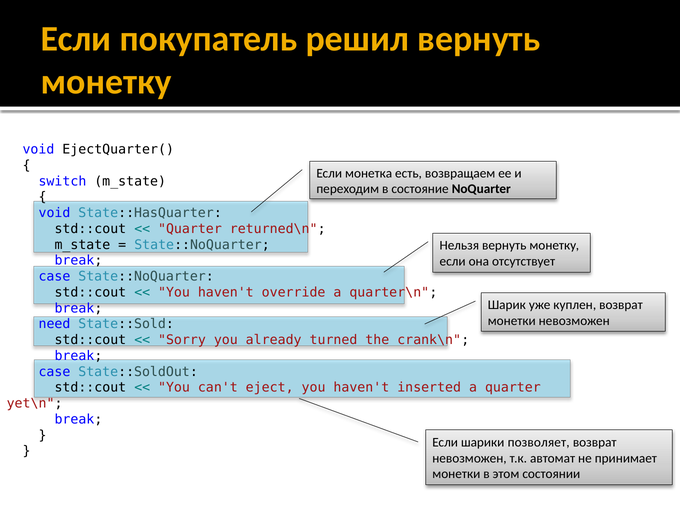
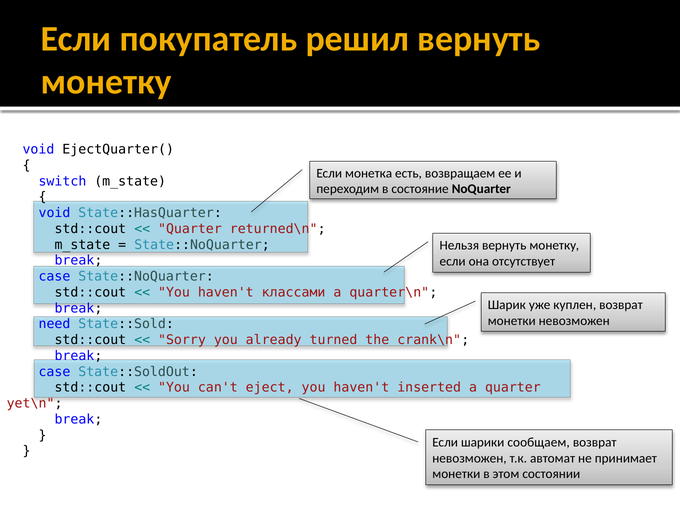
override: override -> классами (294, 292)
позволяет: позволяет -> сообщаем (539, 442)
